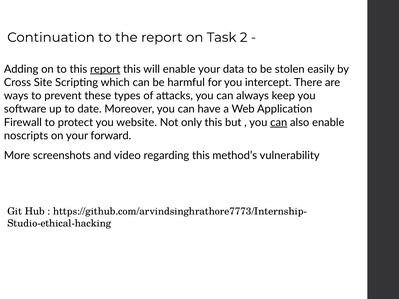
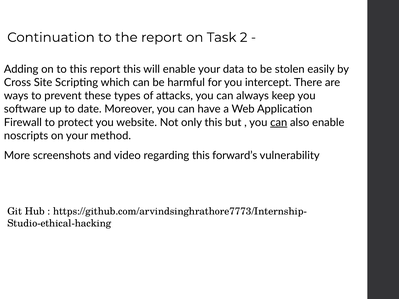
report underline: present -> none (105, 69)
forward: forward -> method (111, 136)
method’s: method’s -> forward’s (235, 156)
